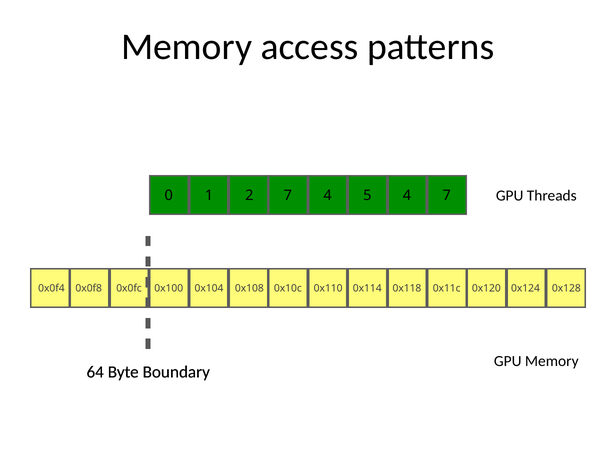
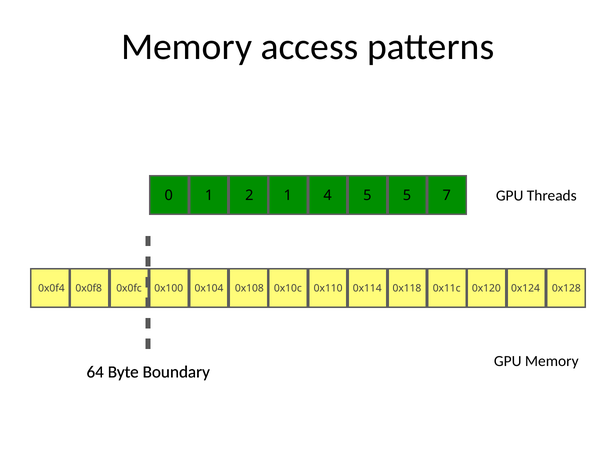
2 7: 7 -> 1 (288, 196)
5 4: 4 -> 5 (407, 196)
